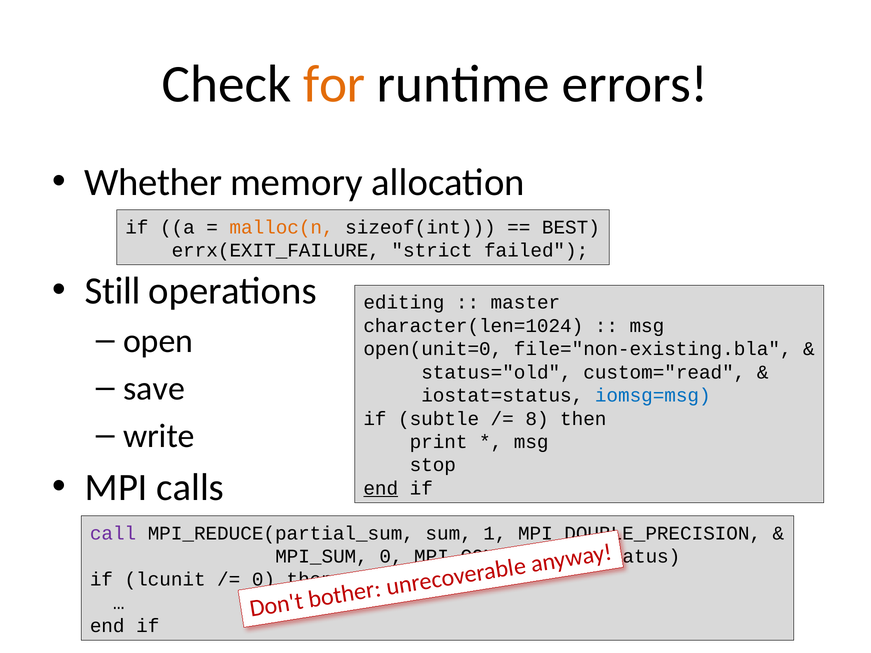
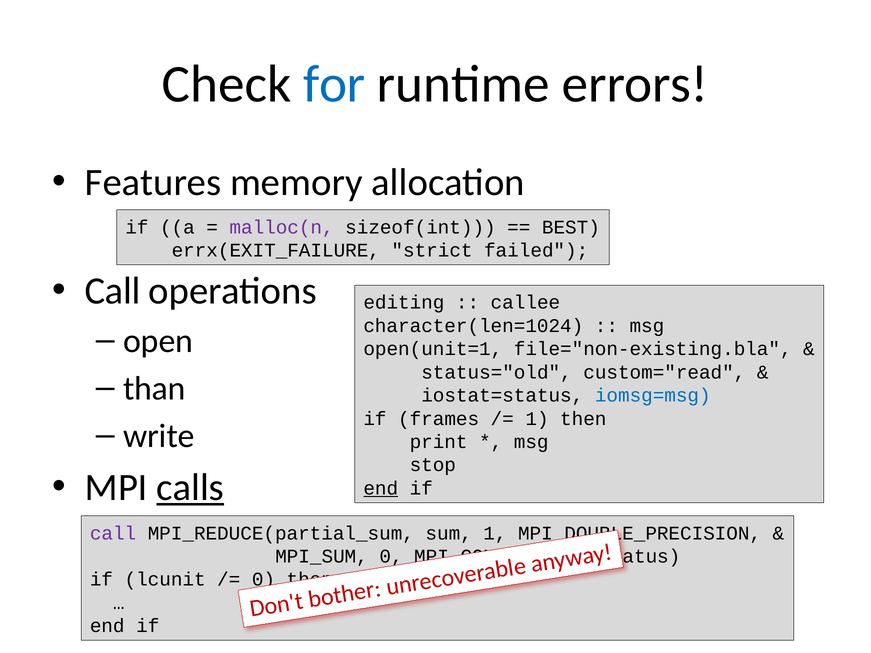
for colour: orange -> blue (334, 84)
Whether: Whether -> Features (153, 183)
malloc(n colour: orange -> purple (282, 227)
Still: Still -> Call (113, 291)
master: master -> callee (525, 303)
open(unit=0: open(unit=0 -> open(unit=1 (433, 349)
save: save -> than (154, 389)
subtle: subtle -> frames (439, 419)
8: 8 -> 1 (537, 419)
calls underline: none -> present (190, 488)
